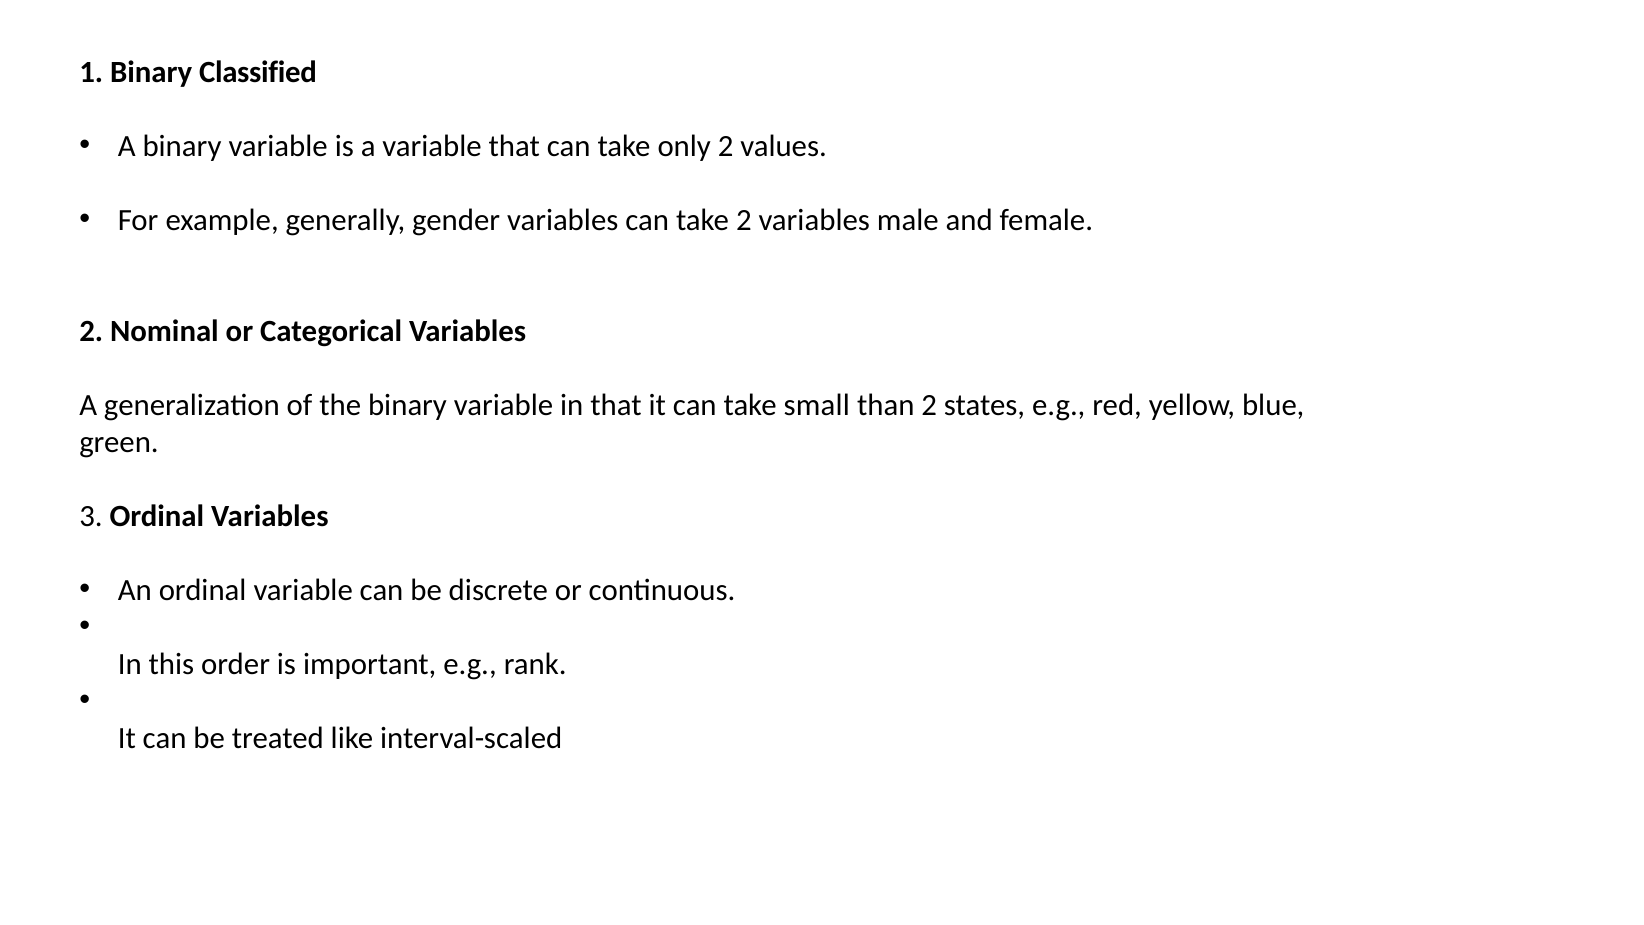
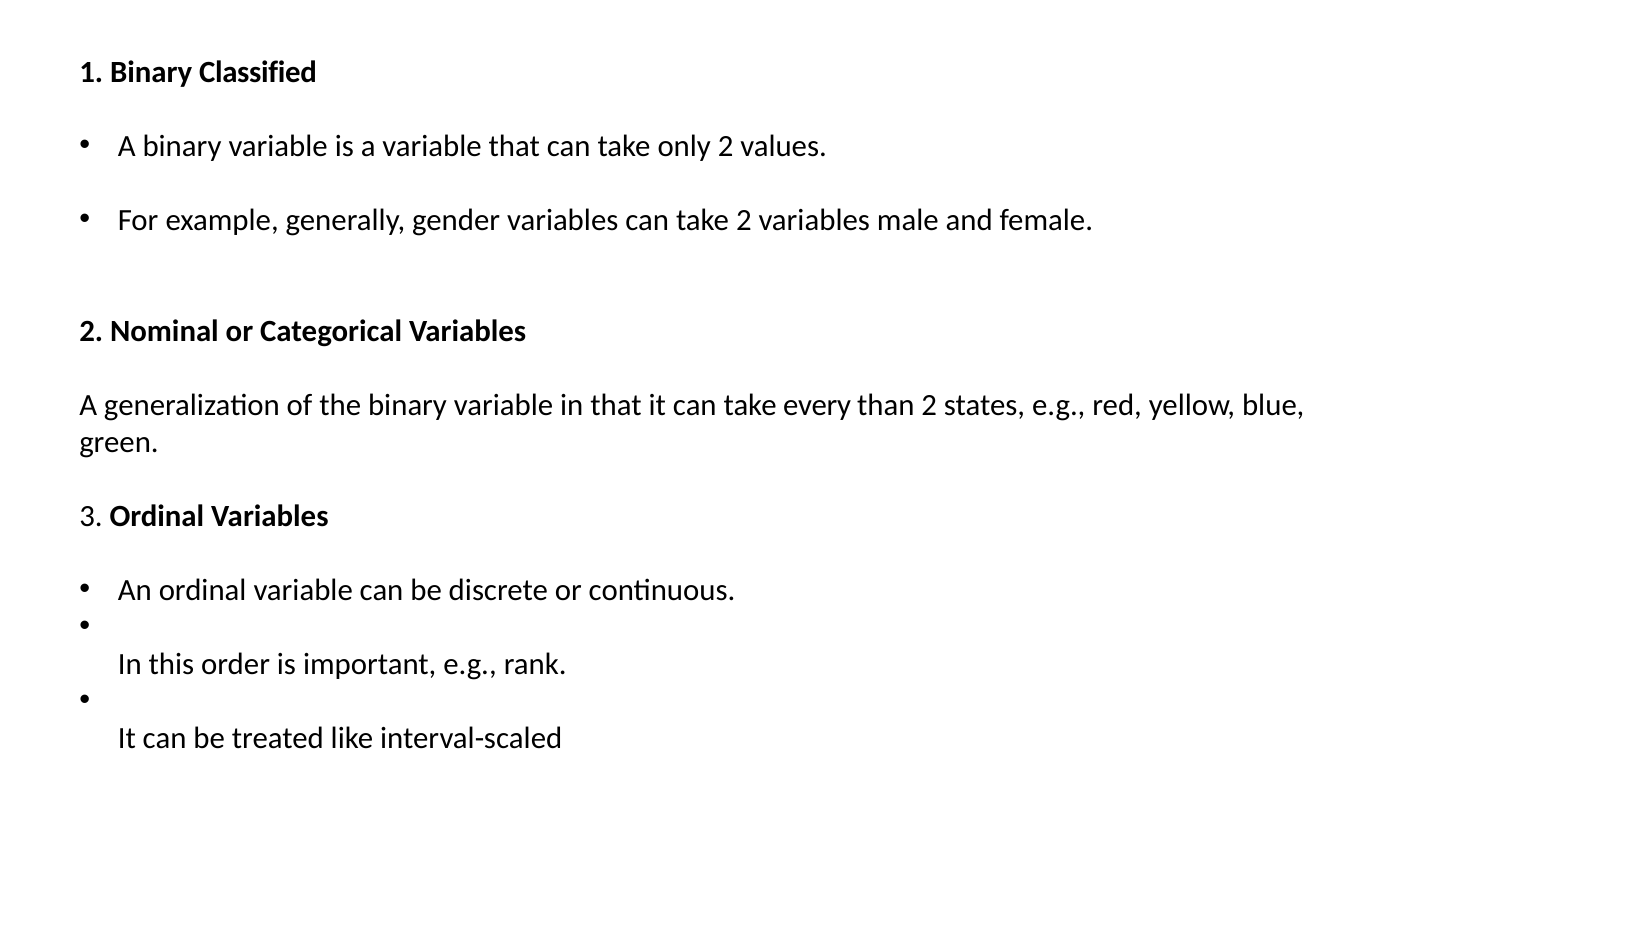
small: small -> every (817, 405)
